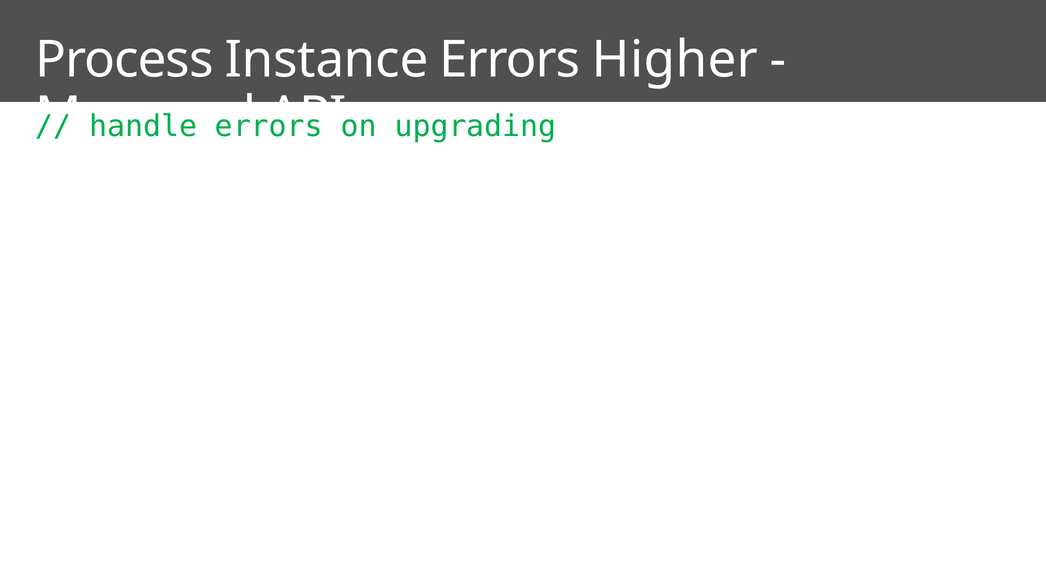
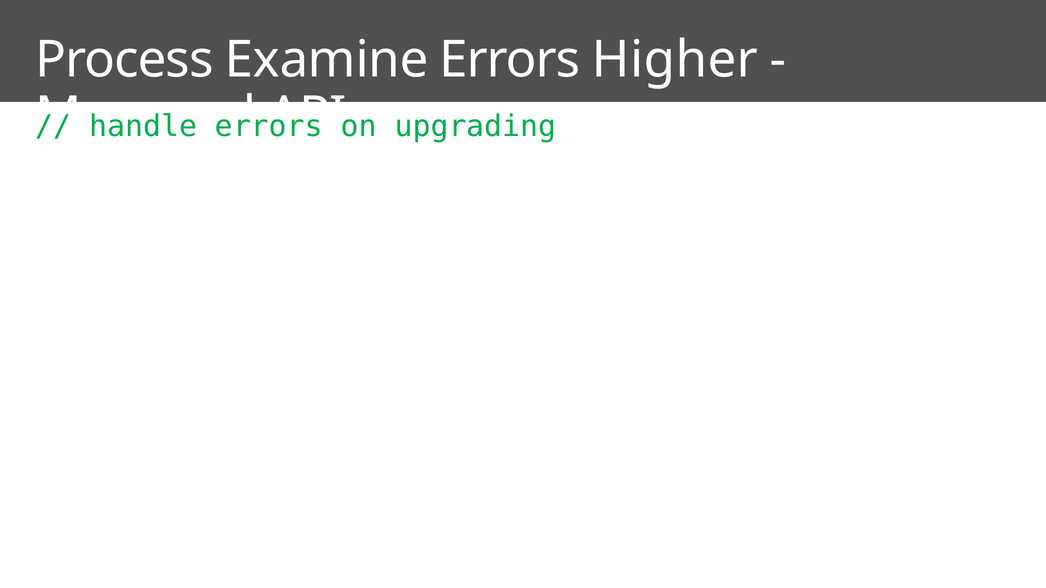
Instance: Instance -> Examine (327, 60)
